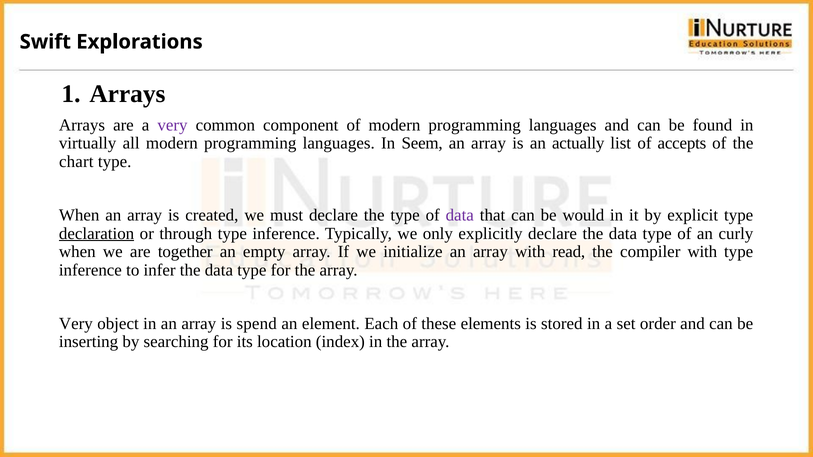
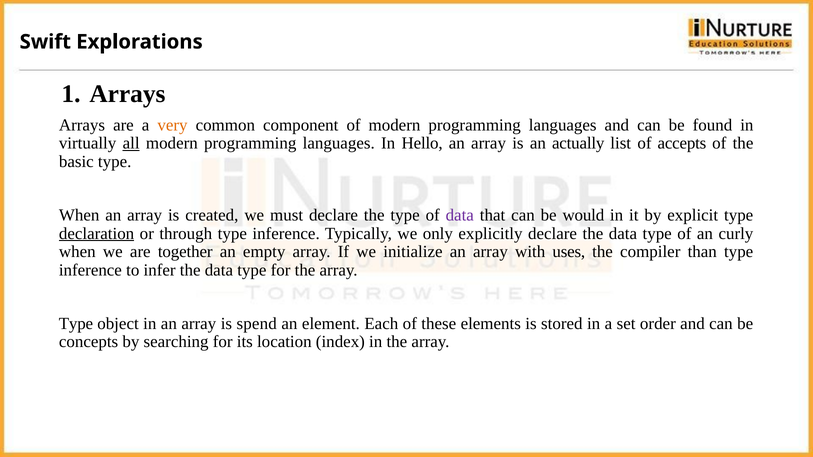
very colour: purple -> orange (172, 125)
all underline: none -> present (131, 143)
Seem: Seem -> Hello (422, 143)
chart: chart -> basic (76, 162)
read: read -> uses (569, 252)
compiler with: with -> than (702, 252)
Very: Very -> Type (76, 324)
inserting: inserting -> concepts (89, 342)
